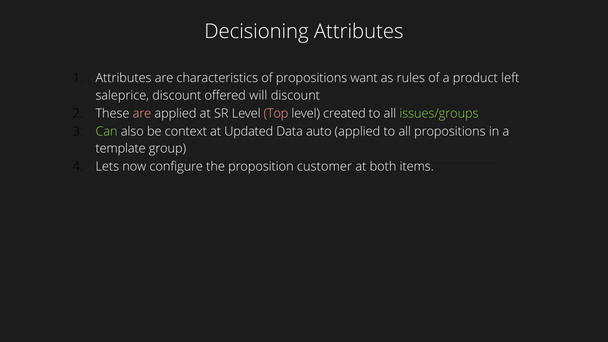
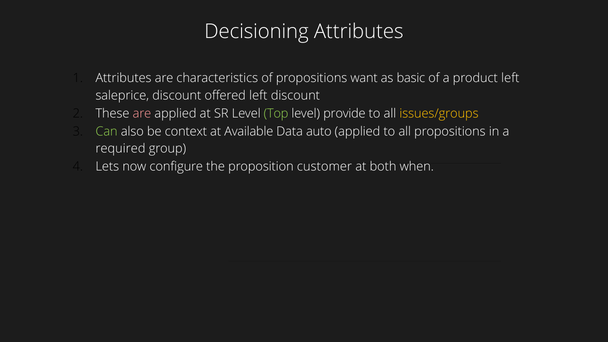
rules: rules -> basic (411, 78)
offered will: will -> left (258, 96)
Top colour: pink -> light green (276, 113)
created: created -> provide (344, 113)
issues/groups colour: light green -> yellow (439, 113)
Updated: Updated -> Available (249, 131)
template: template -> required (120, 149)
items: items -> when (417, 167)
